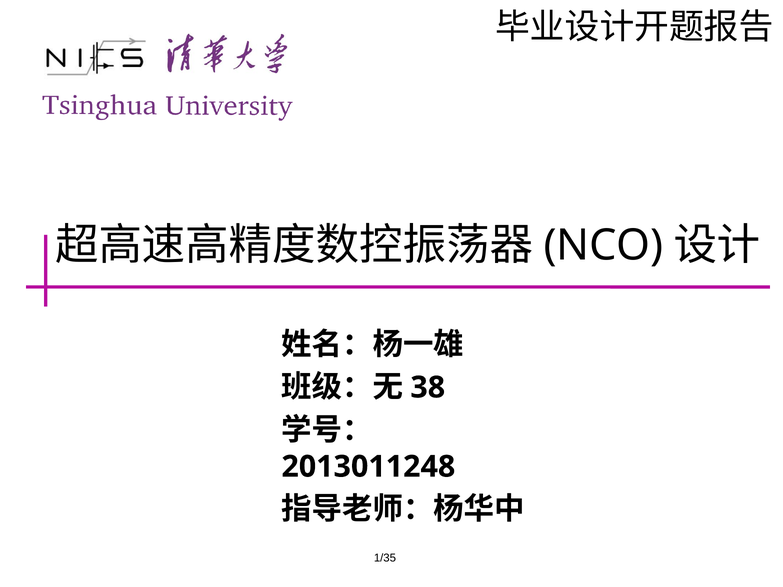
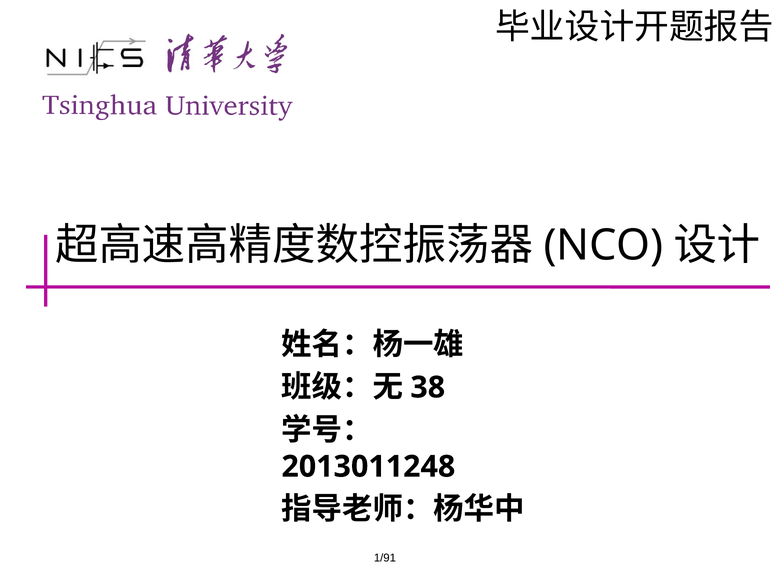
1/35: 1/35 -> 1/91 (385, 558)
